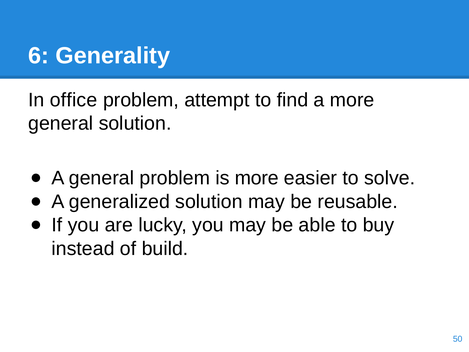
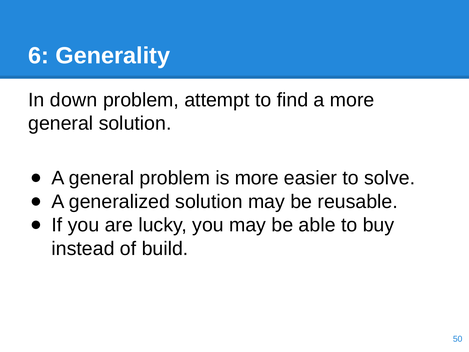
office: office -> down (74, 100)
